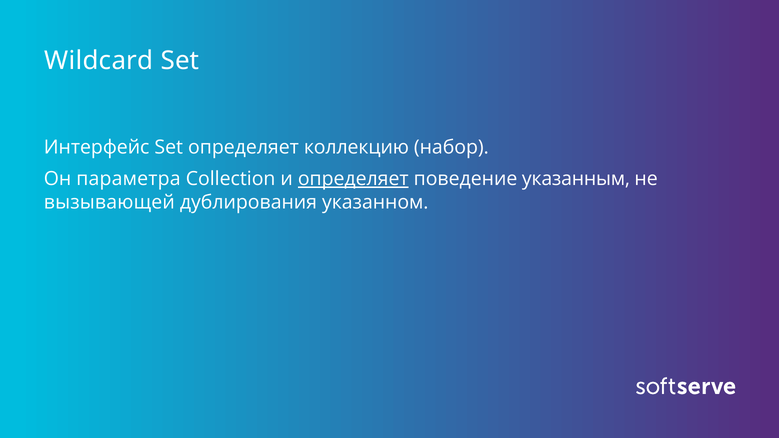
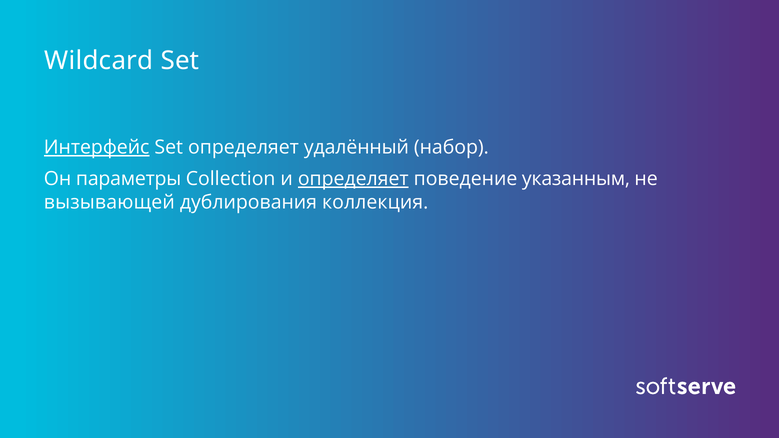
Интерфейс underline: none -> present (97, 147)
коллекцию: коллекцию -> удалённый (356, 147)
параметра: параметра -> параметры (129, 179)
указанном: указанном -> коллекция (375, 202)
